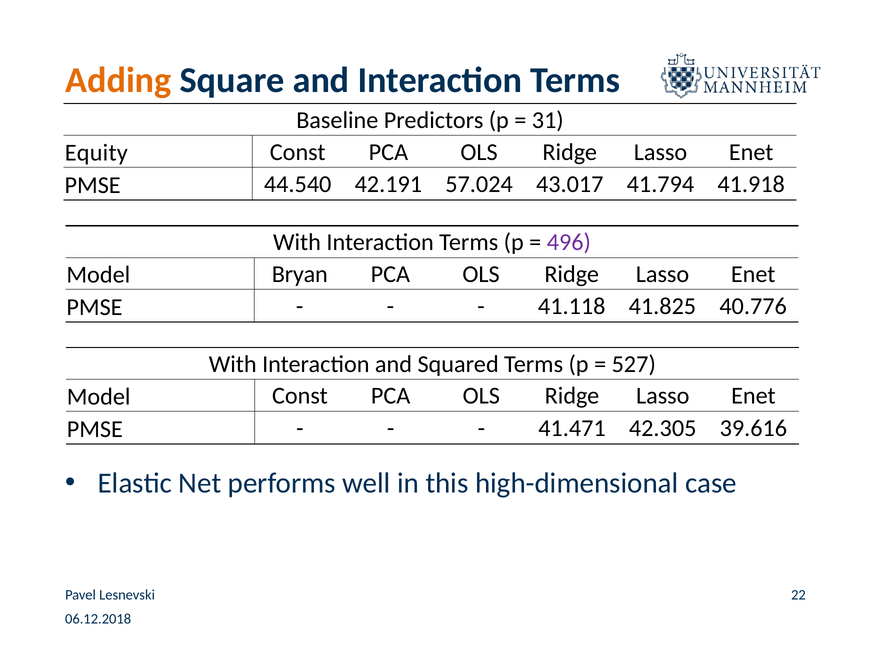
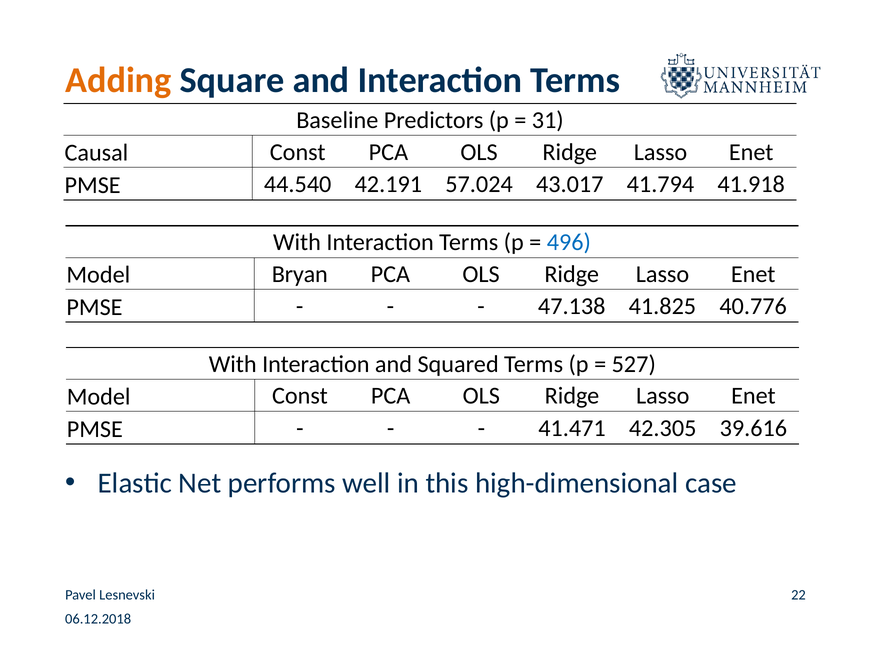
Equity: Equity -> Causal (96, 152)
496 colour: purple -> blue (569, 242)
41.118: 41.118 -> 47.138 (572, 306)
